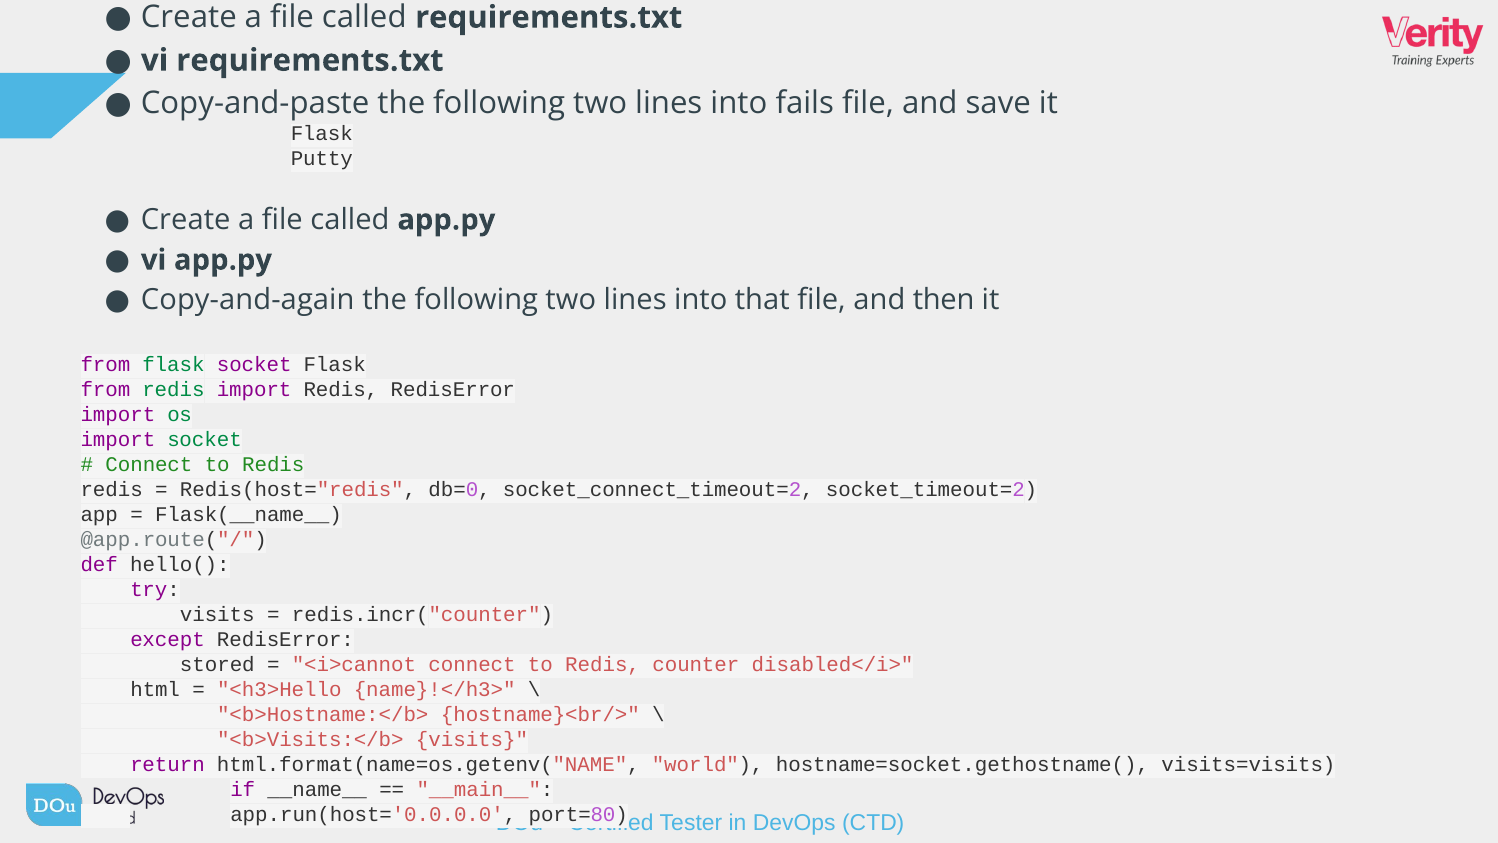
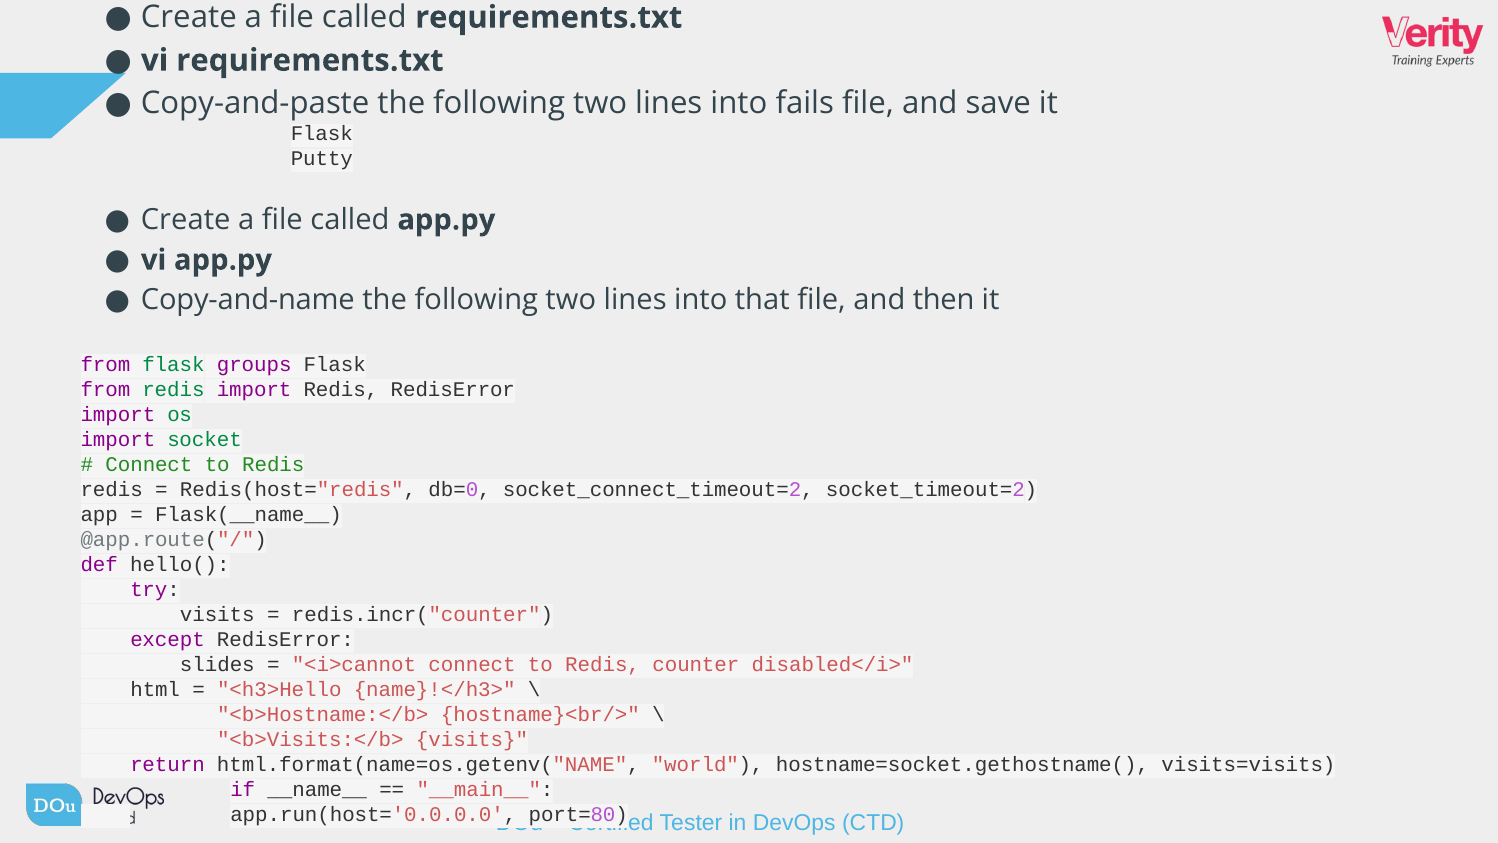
Copy-and-again: Copy-and-again -> Copy-and-name (248, 300)
flask socket: socket -> groups (254, 364)
stored: stored -> slides (217, 665)
